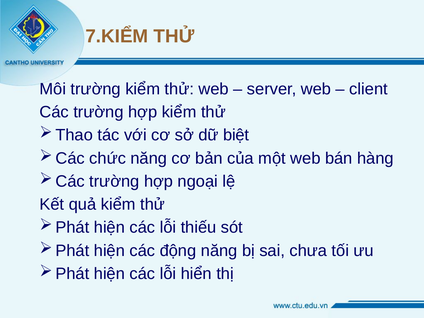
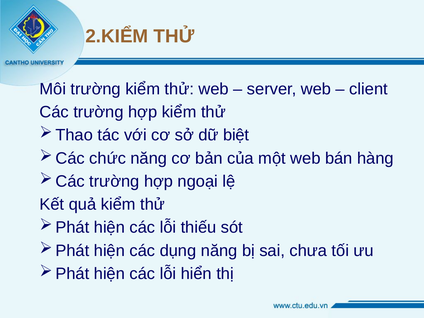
7.KIỂM: 7.KIỂM -> 2.KIỂM (117, 36)
động: động -> dụng (178, 251)
